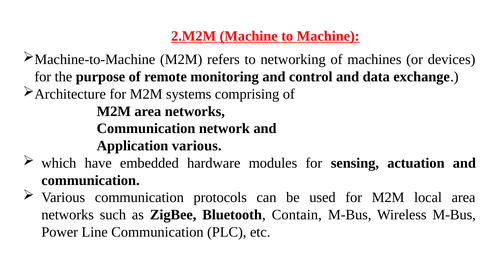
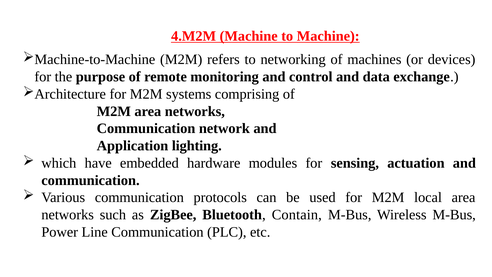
2.M2M: 2.M2M -> 4.M2M (194, 36)
Application various: various -> lighting (197, 146)
